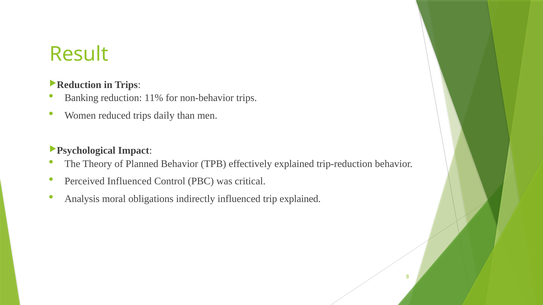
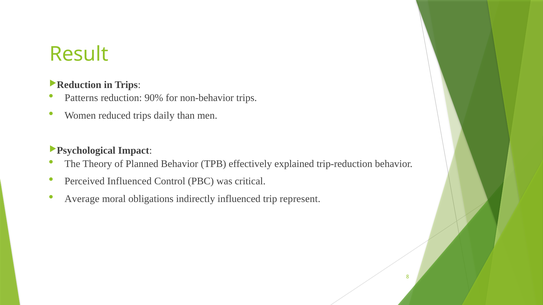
Banking: Banking -> Patterns (81, 98)
11%: 11% -> 90% (154, 98)
Analysis: Analysis -> Average (82, 199)
trip explained: explained -> represent (300, 199)
